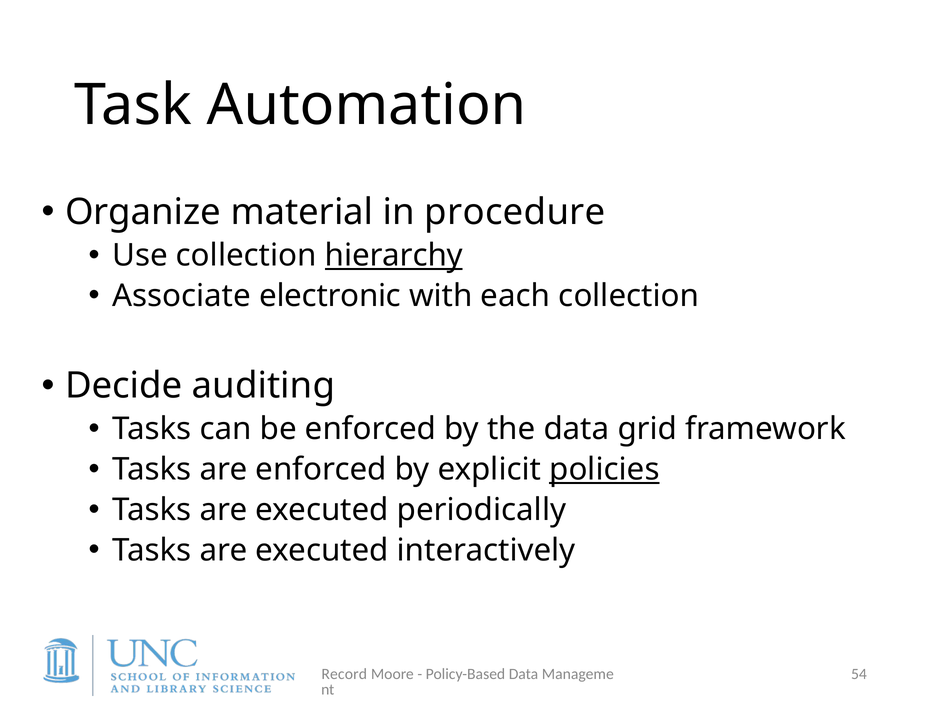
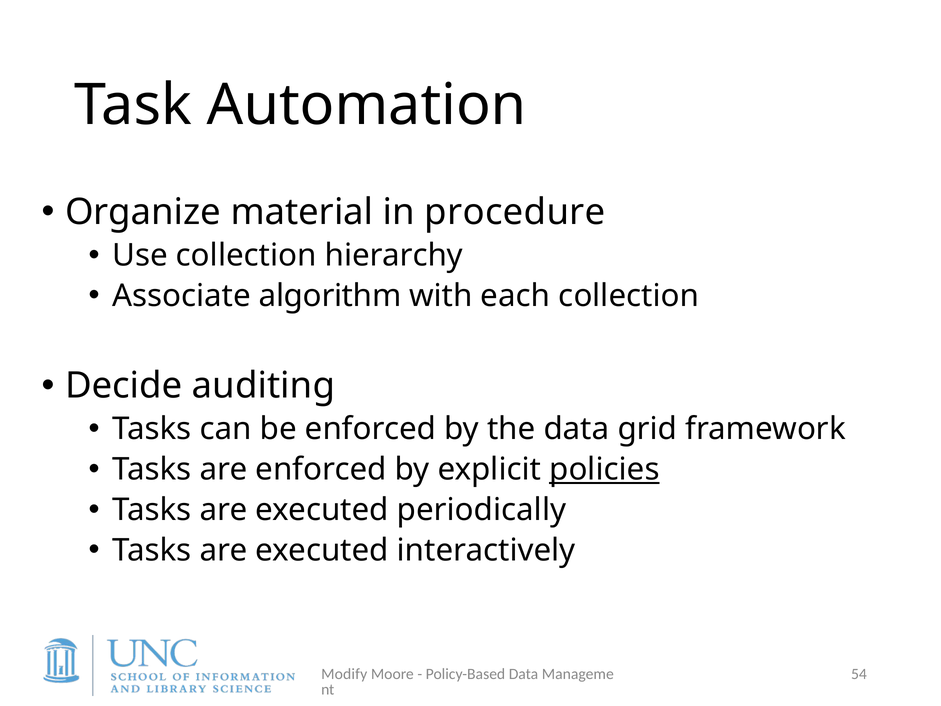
hierarchy underline: present -> none (394, 255)
electronic: electronic -> algorithm (330, 296)
Record: Record -> Modify (344, 674)
